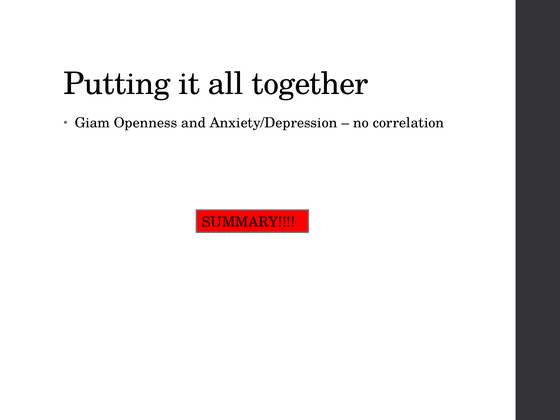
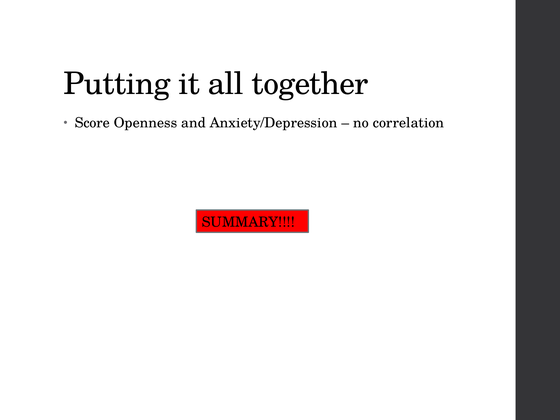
Giam: Giam -> Score (92, 123)
